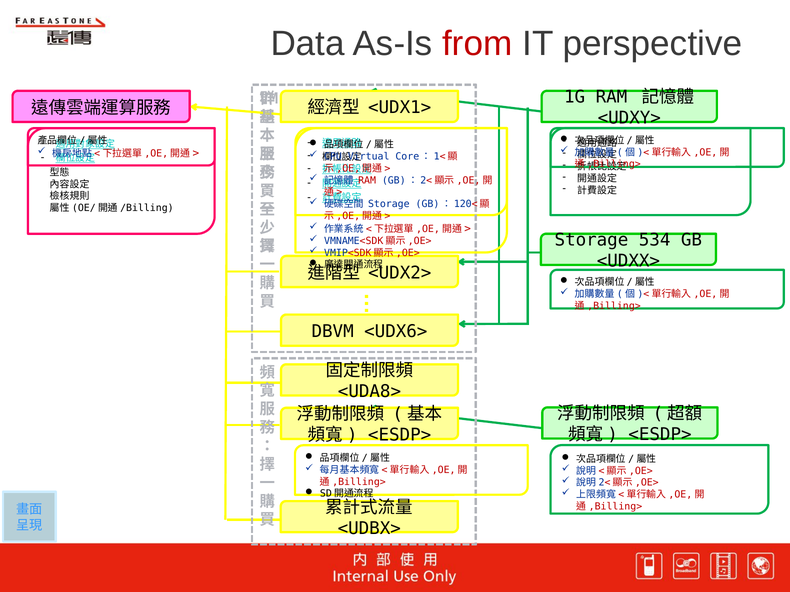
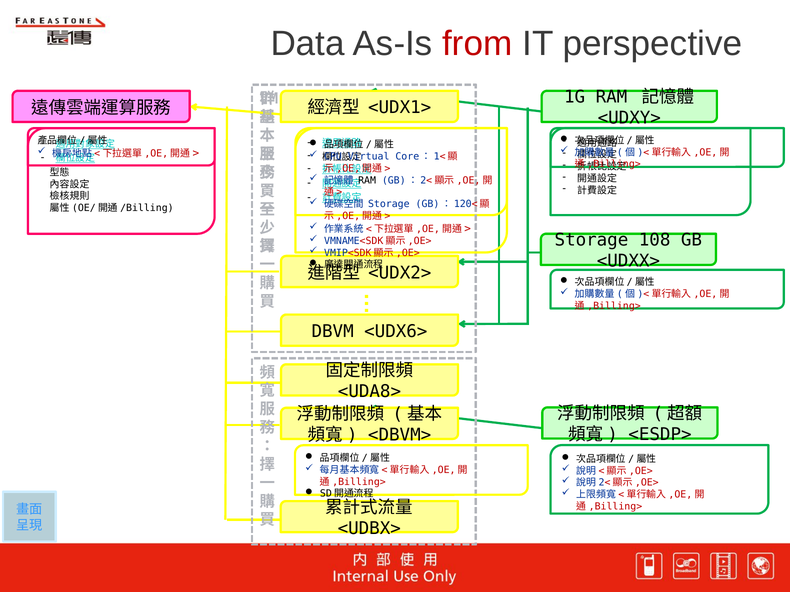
RAM colour: red -> black (367, 180)
534: 534 -> 108 (655, 240)
<ESDP>: <ESDP> -> <DBVM> (400, 435)
